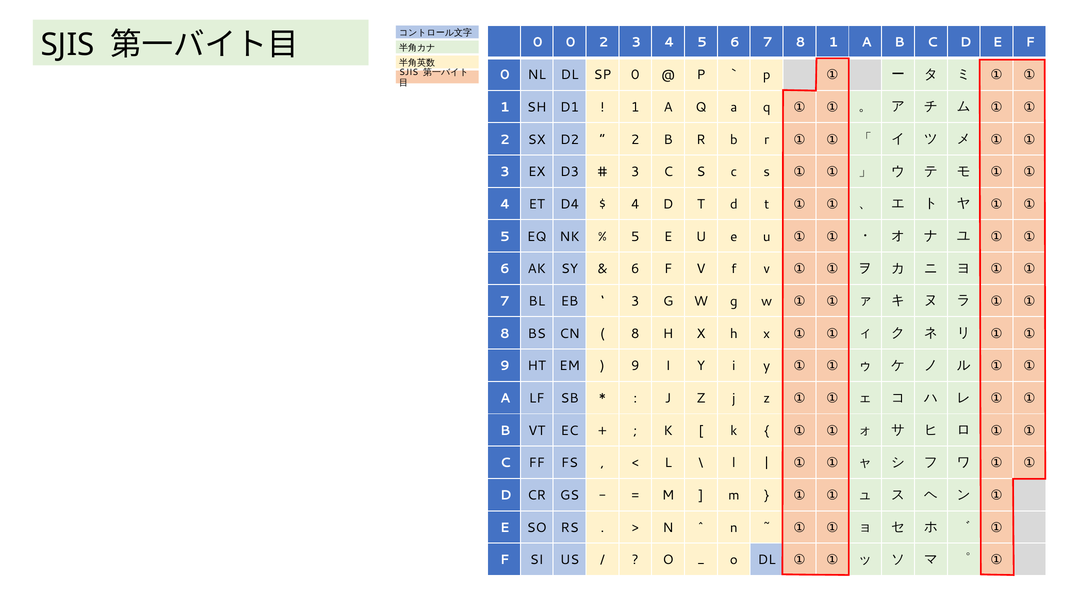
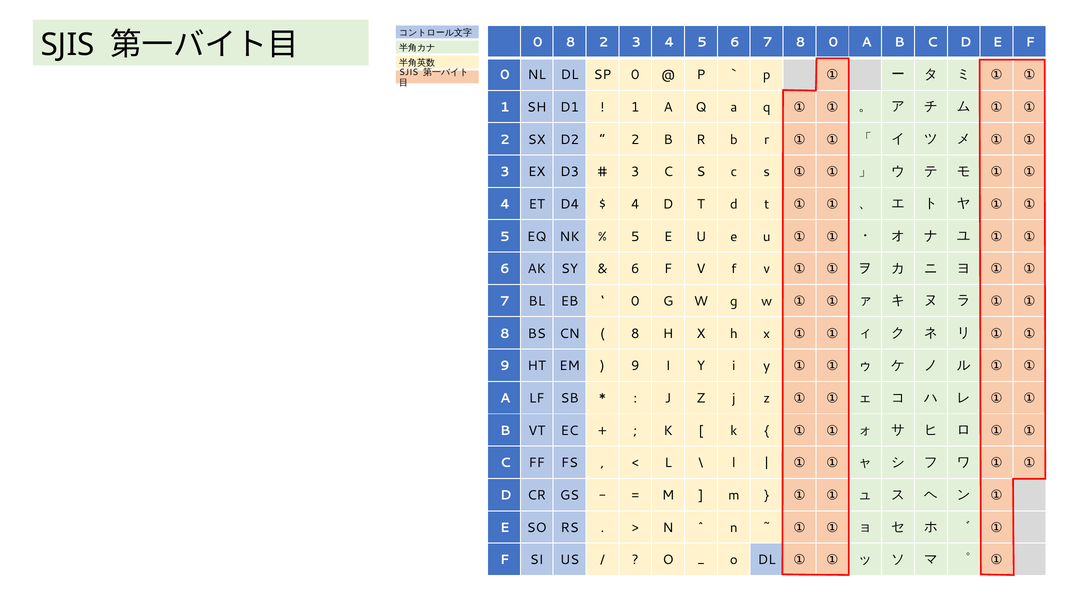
0 0: 0 -> 8 (571, 43)
8 1: 1 -> 0 (833, 43)
3: 3 -> 0 (635, 301)
